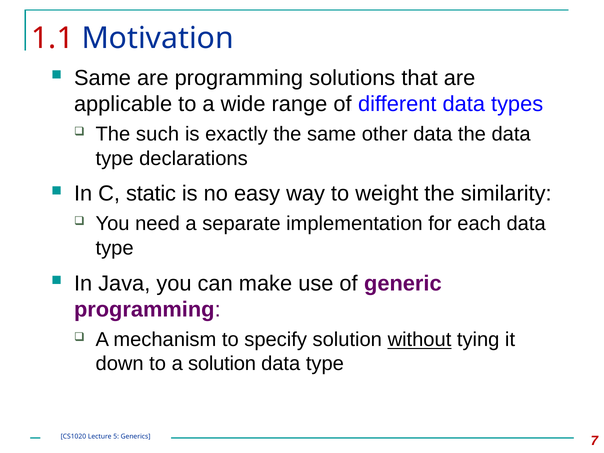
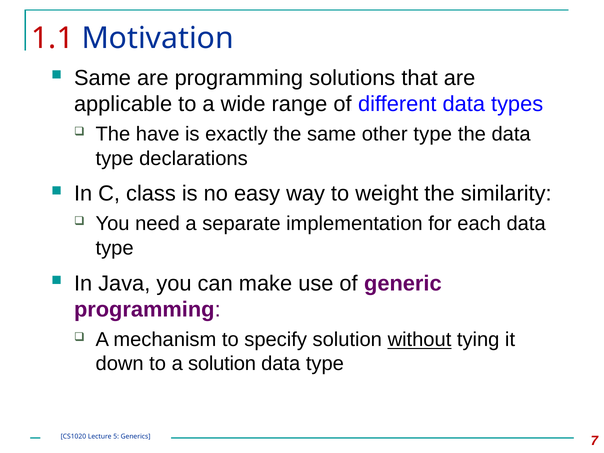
such: such -> have (158, 134)
other data: data -> type (433, 134)
static: static -> class (151, 194)
